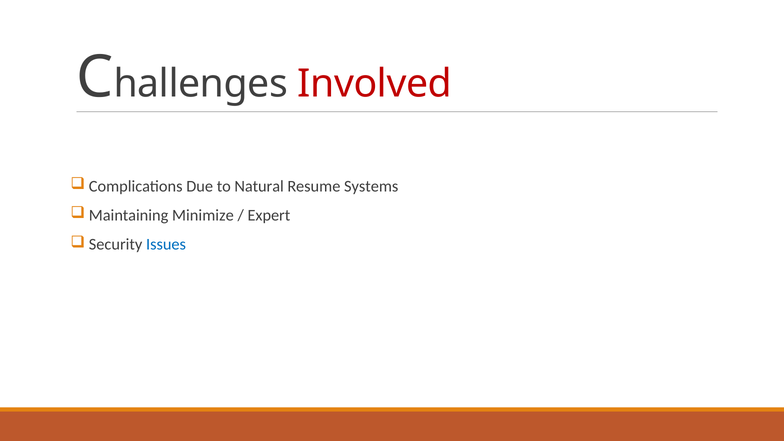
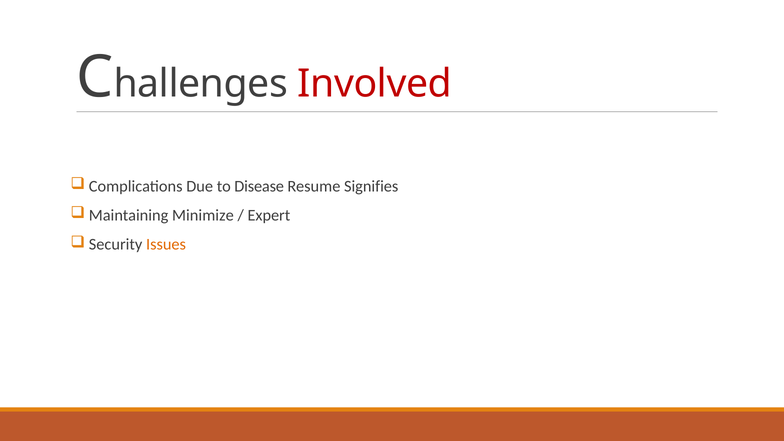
Natural: Natural -> Disease (259, 186)
Systems: Systems -> Signifies (371, 186)
Issues colour: blue -> orange (166, 245)
